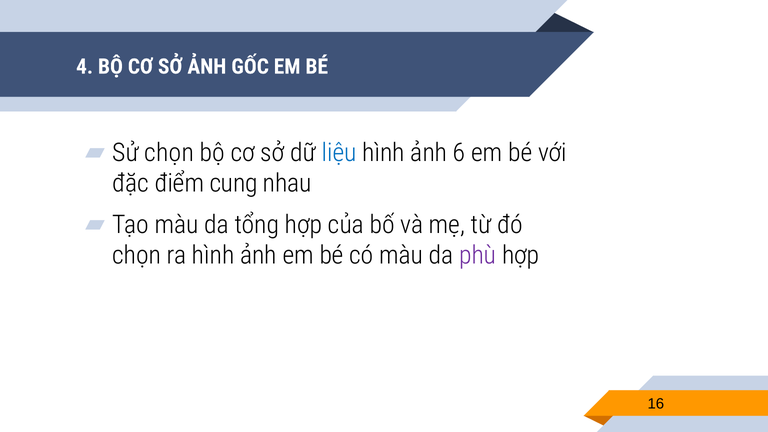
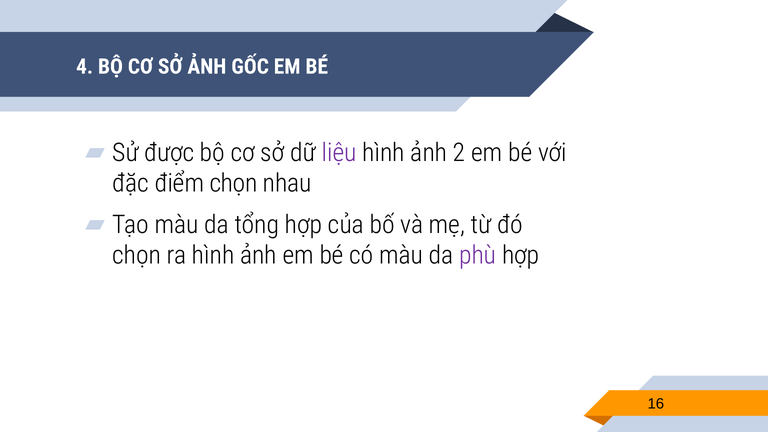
Sử chọn: chọn -> được (169, 153)
liệu colour: blue -> purple (339, 153)
6: 6 -> 2 (459, 153)
điểm cung: cung -> chọn (234, 183)
